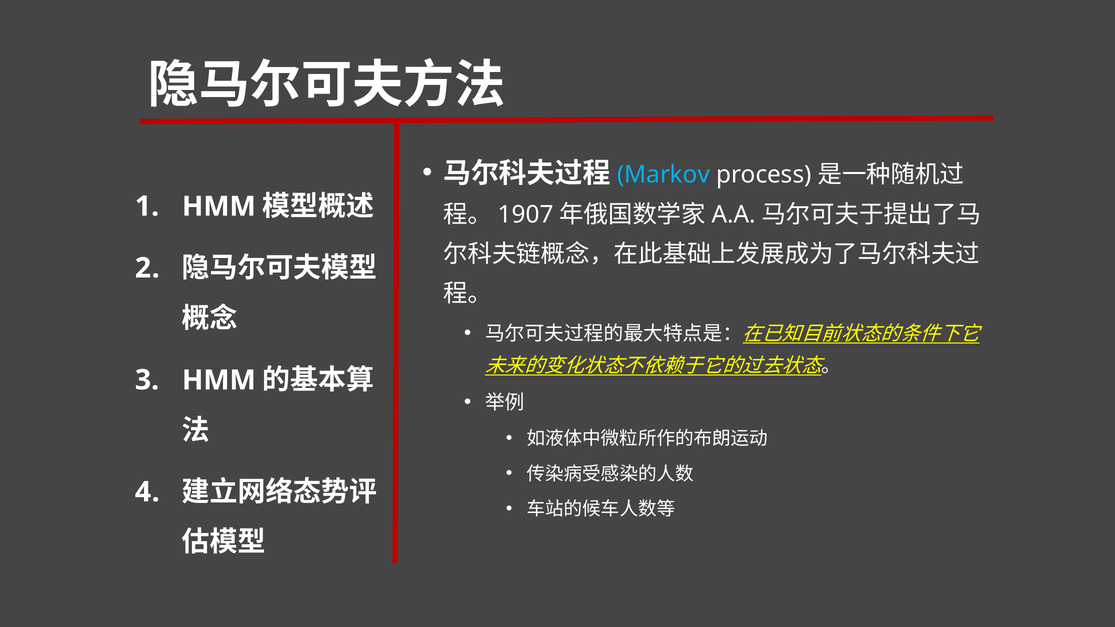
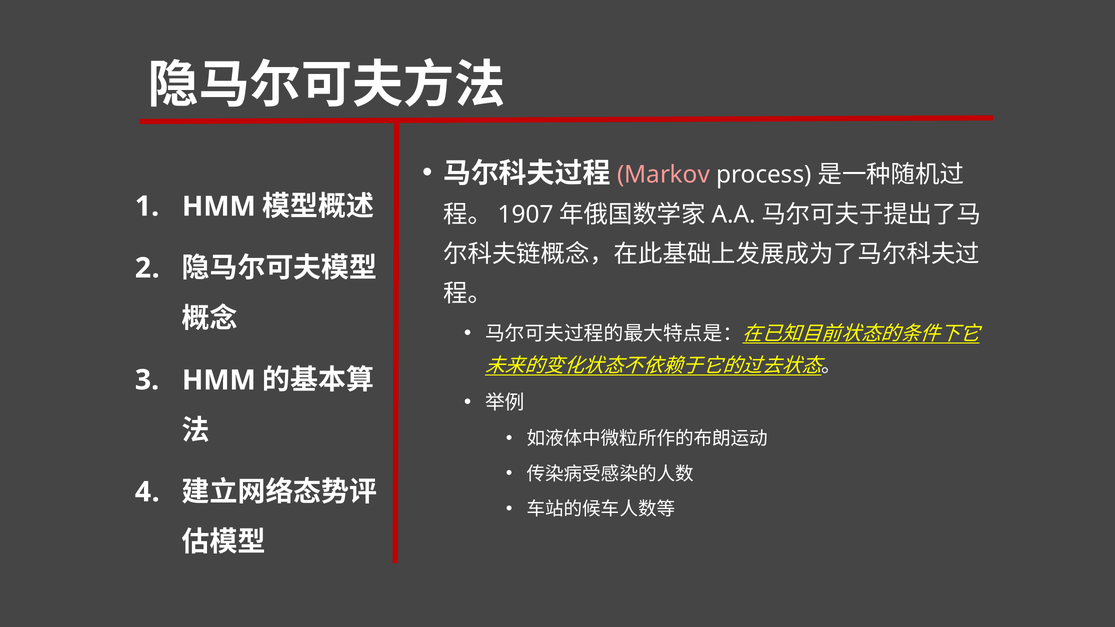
Markov colour: light blue -> pink (664, 175)
